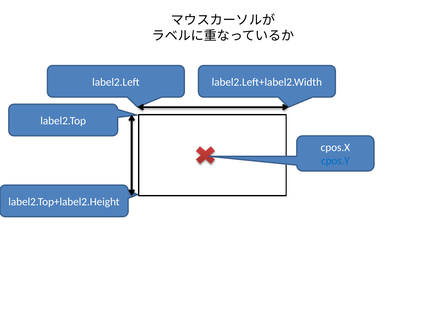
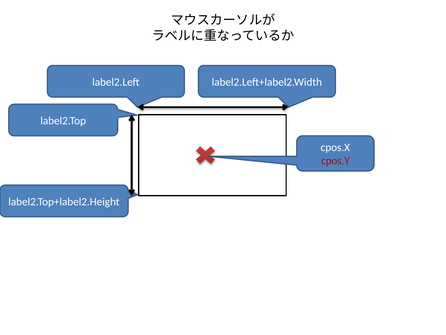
cpos.Y colour: blue -> red (335, 161)
